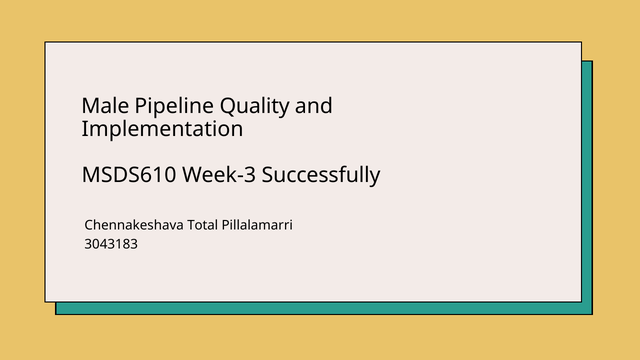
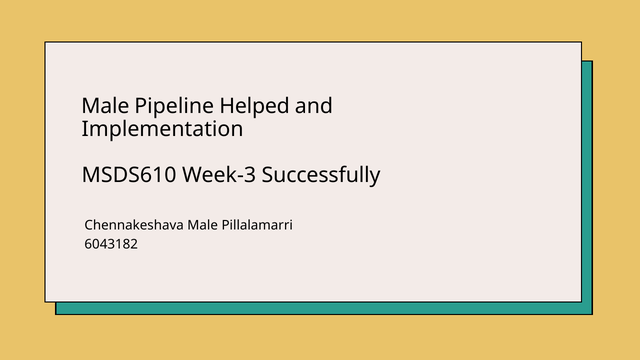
Quality: Quality -> Helped (255, 106)
Chennakeshava Total: Total -> Male (203, 225)
3043183: 3043183 -> 6043182 (111, 244)
